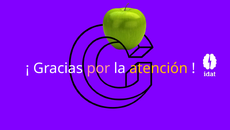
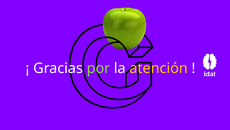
por colour: pink -> light green (98, 68)
